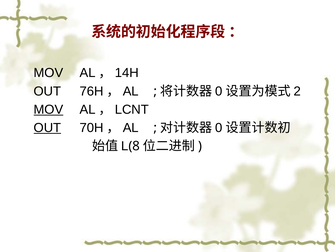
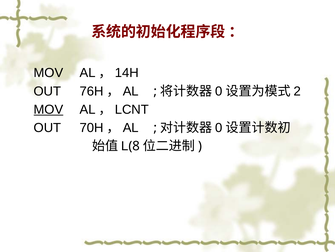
OUT underline: present -> none (47, 127)
